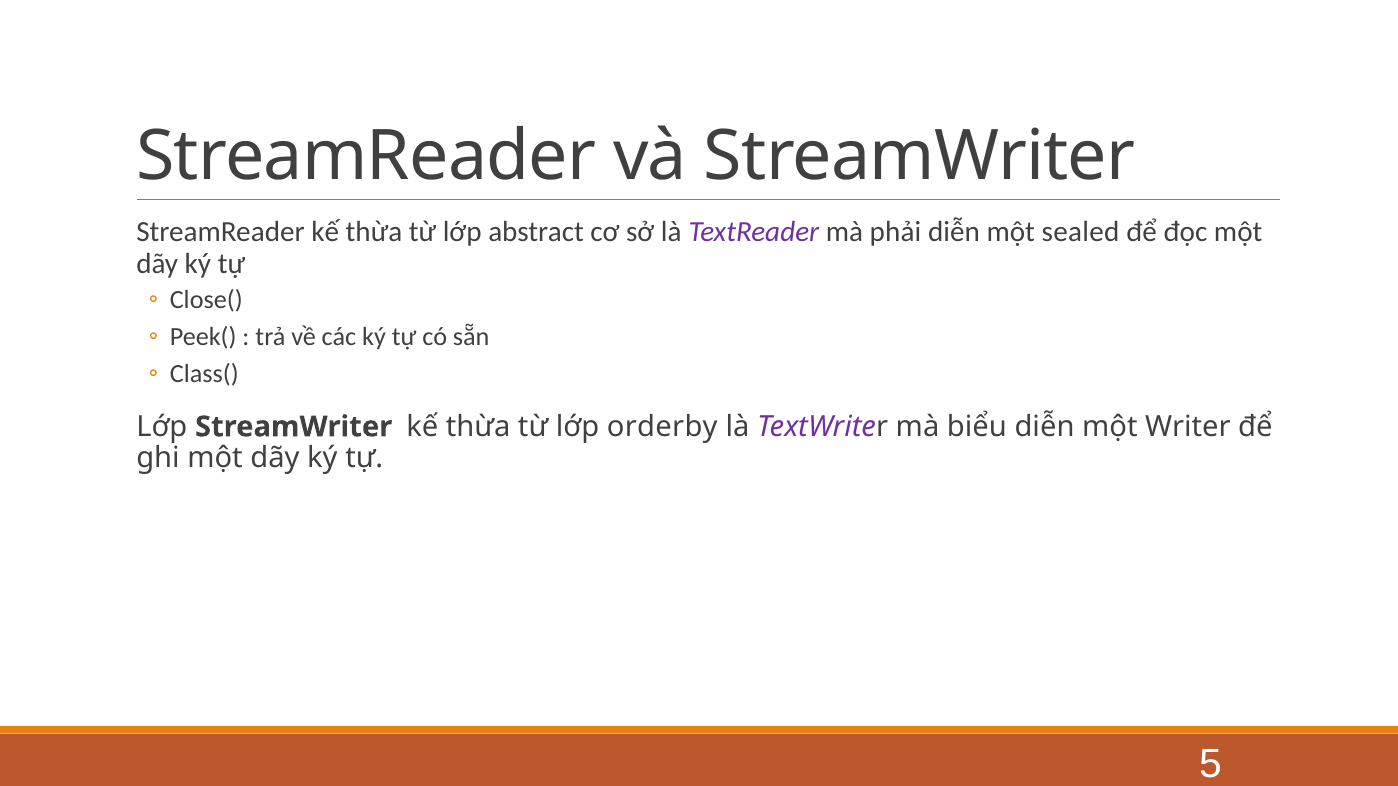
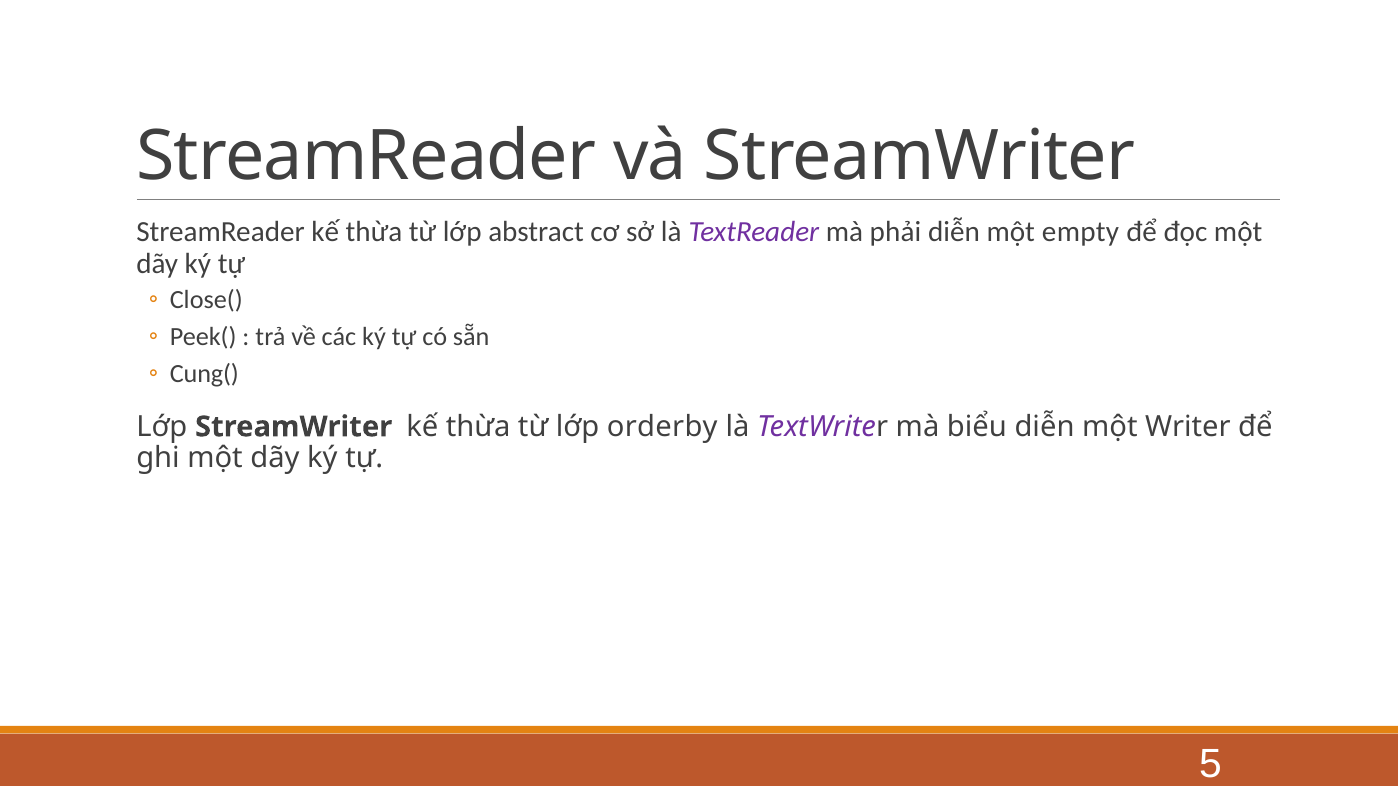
sealed: sealed -> empty (1081, 232)
Class(: Class( -> Cung( (204, 374)
